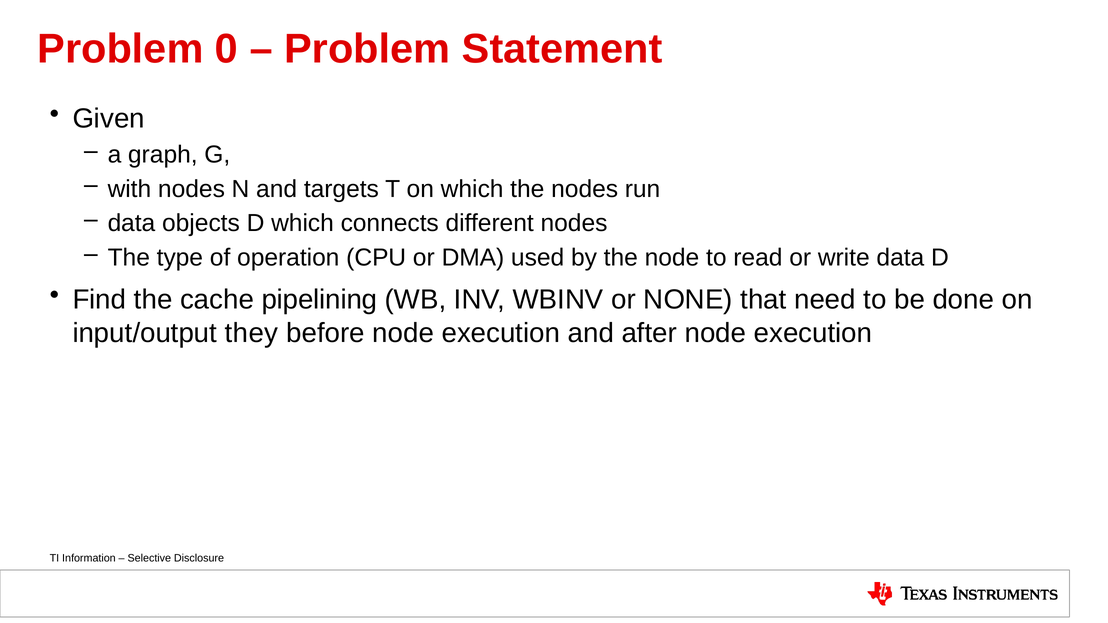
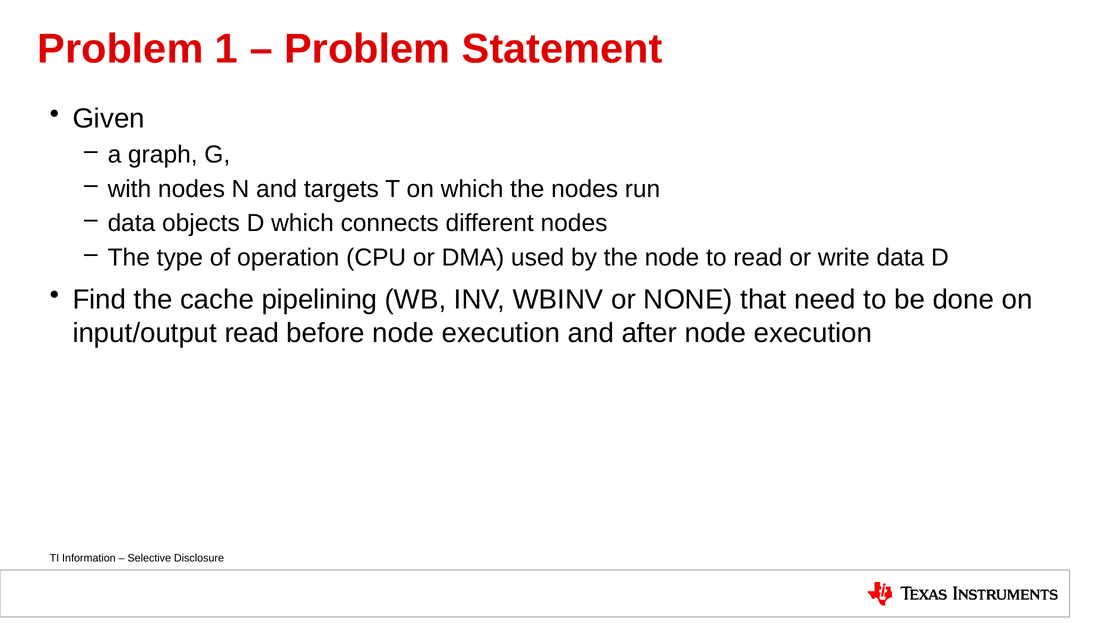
0: 0 -> 1 (226, 49)
input/output they: they -> read (252, 333)
